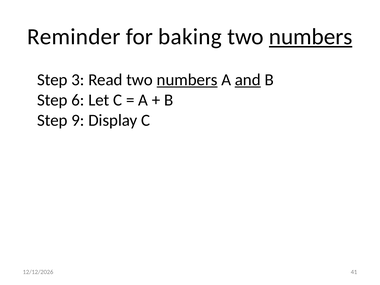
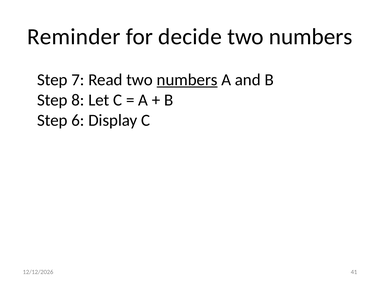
baking: baking -> decide (190, 37)
numbers underline: present -> none (311, 37)
3: 3 -> 7 (78, 80)
and underline: present -> none (248, 80)
6: 6 -> 8 (78, 100)
9: 9 -> 6 (78, 120)
